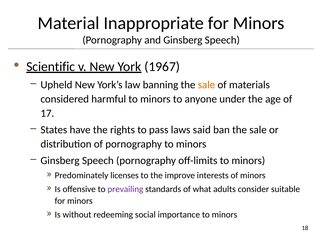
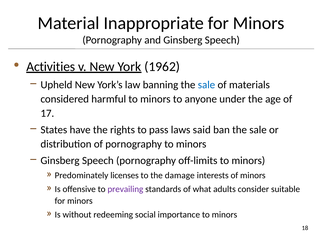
Scientific: Scientific -> Activities (51, 67)
1967: 1967 -> 1962 (162, 67)
sale colour: orange -> blue (206, 85)
improve: improve -> damage (180, 175)
